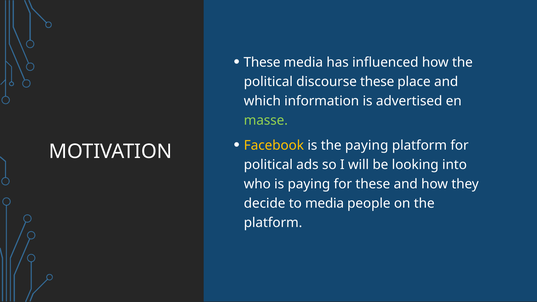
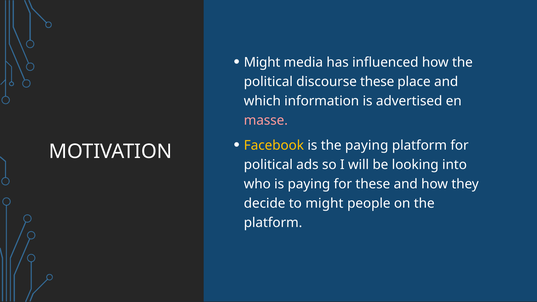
These: These -> Might (262, 62)
masse colour: light green -> pink (266, 120)
to media: media -> might (324, 203)
